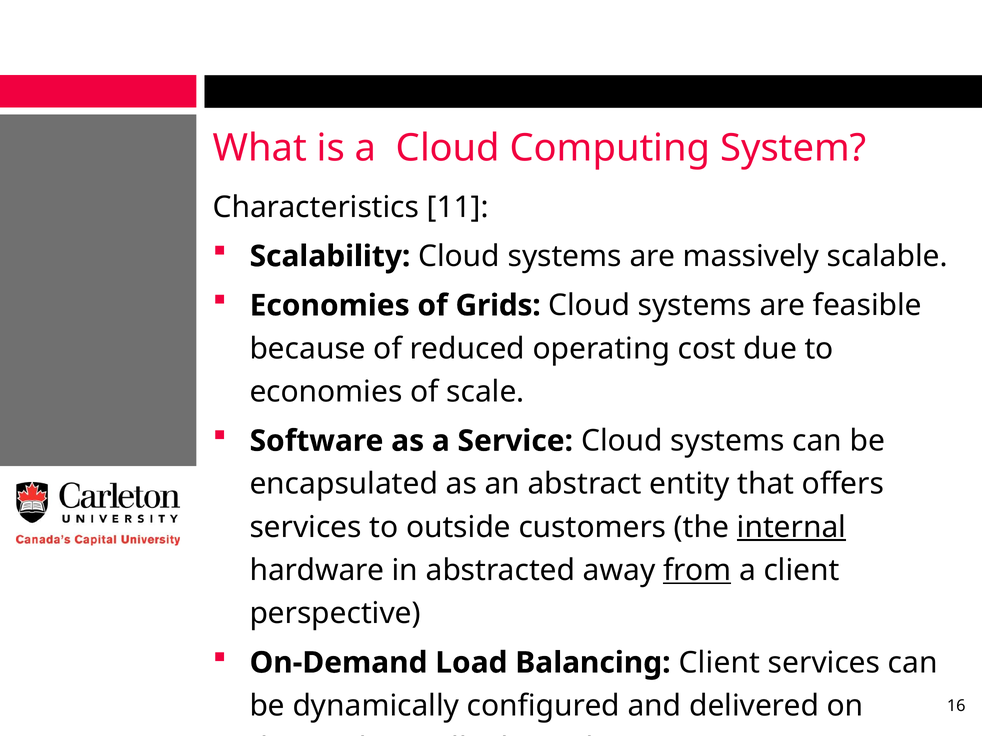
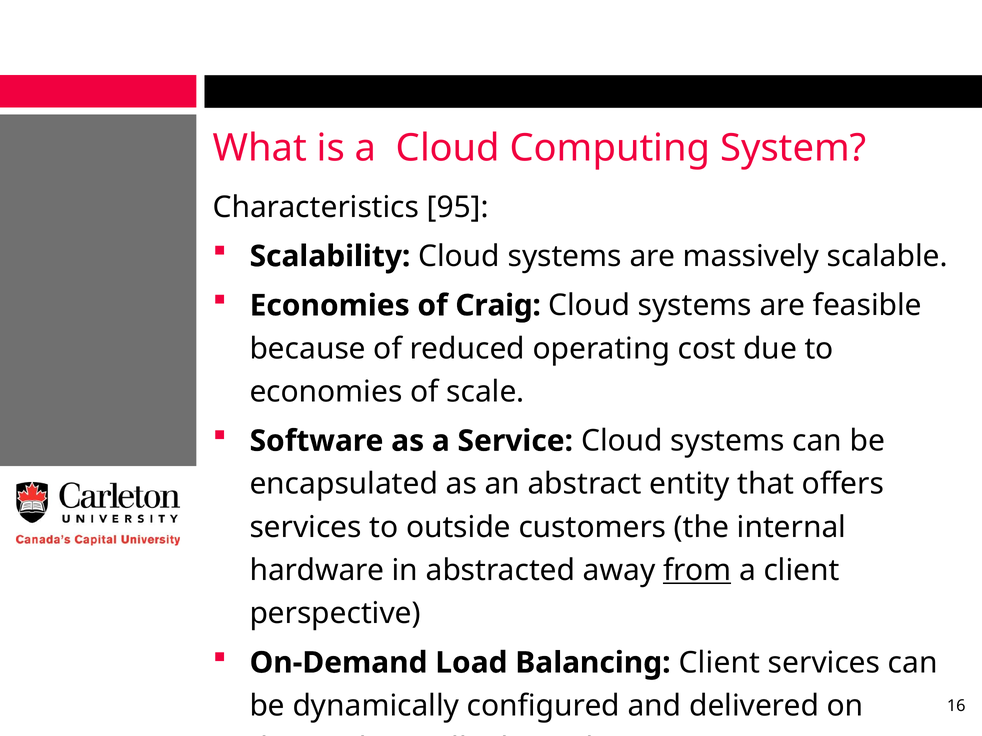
11: 11 -> 95 (458, 207)
Grids: Grids -> Craig (498, 306)
internal underline: present -> none (792, 528)
